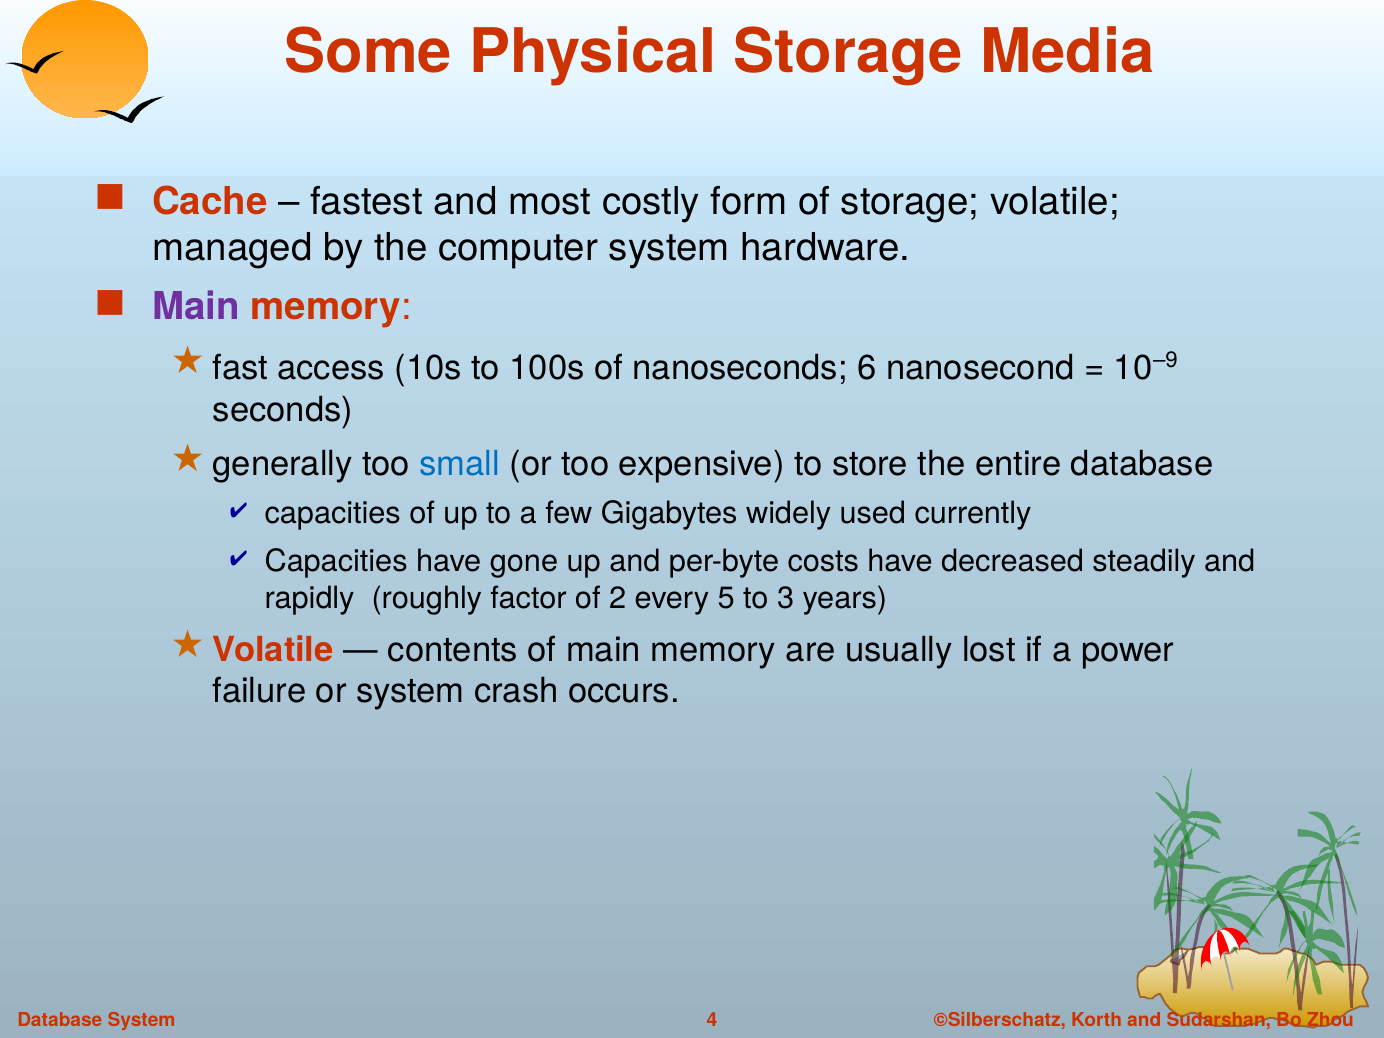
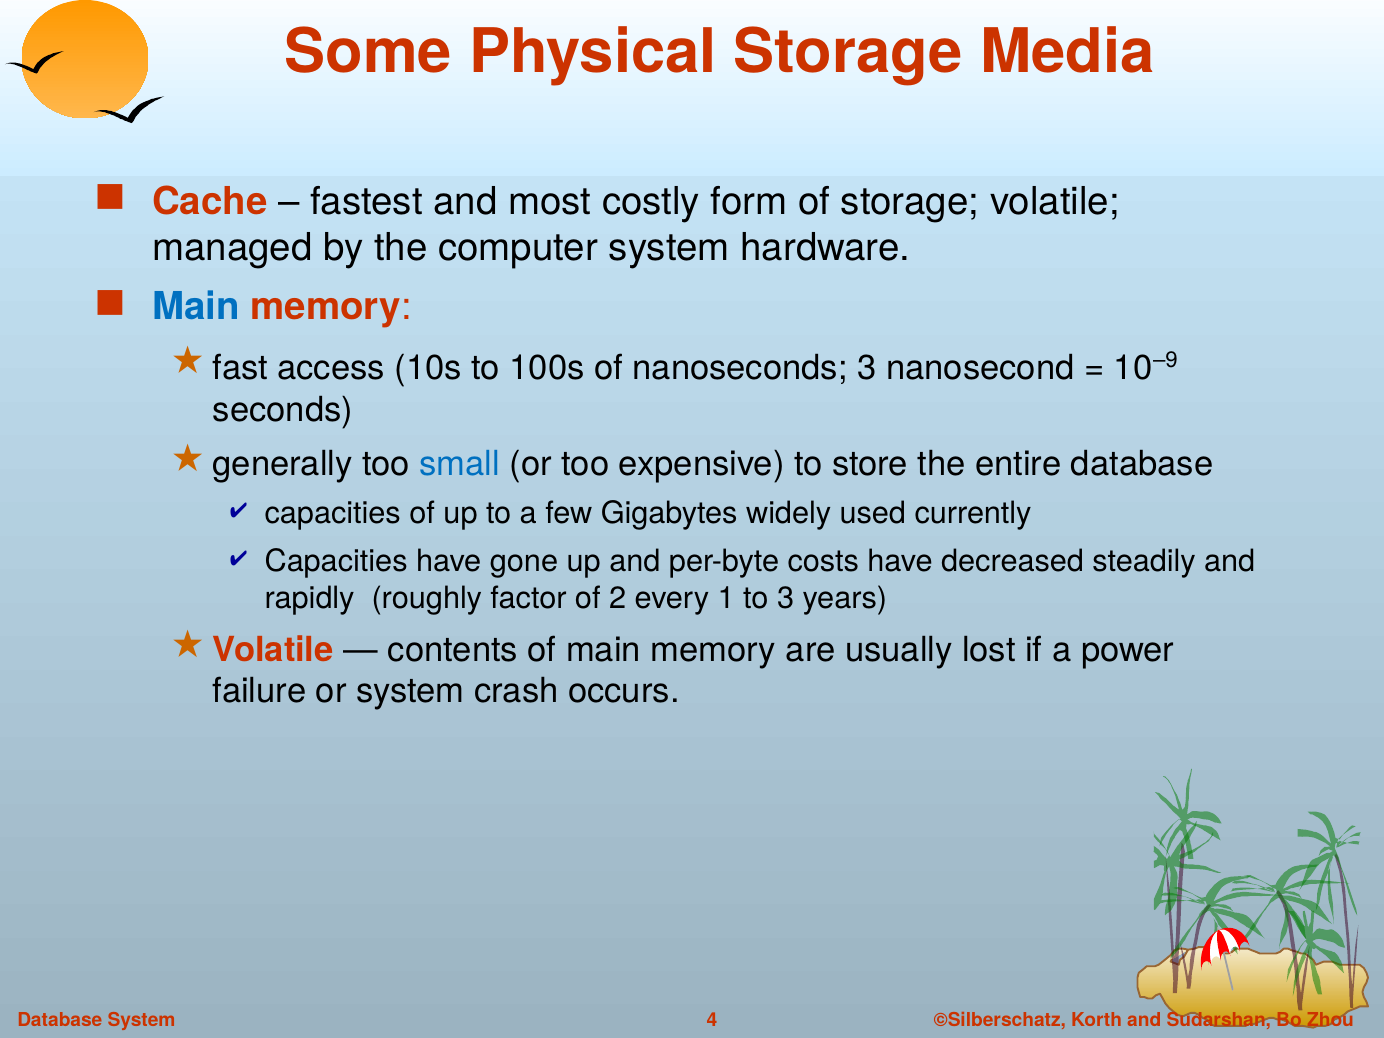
Main colour: purple -> blue (196, 307)
nanoseconds 6: 6 -> 3 (867, 368)
5: 5 -> 1 (726, 598)
